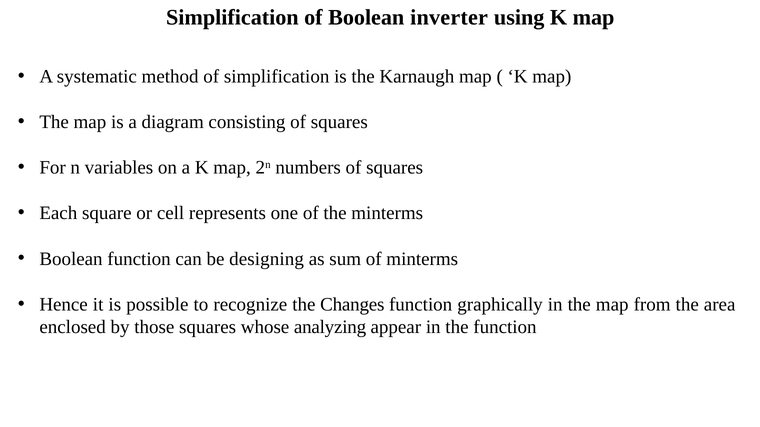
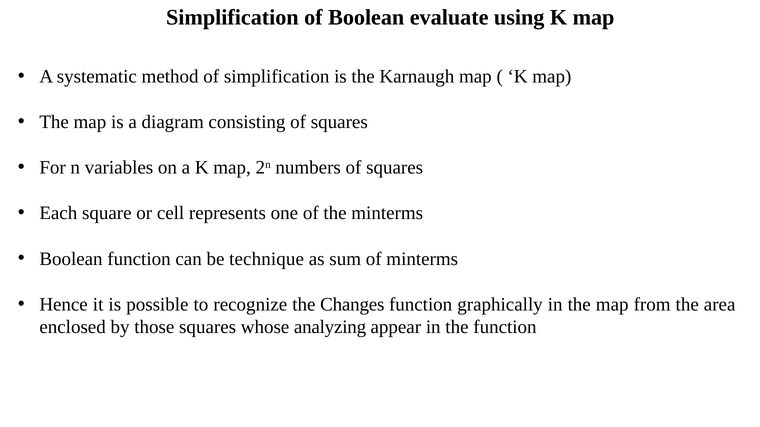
inverter: inverter -> evaluate (449, 18)
designing: designing -> technique (267, 259)
